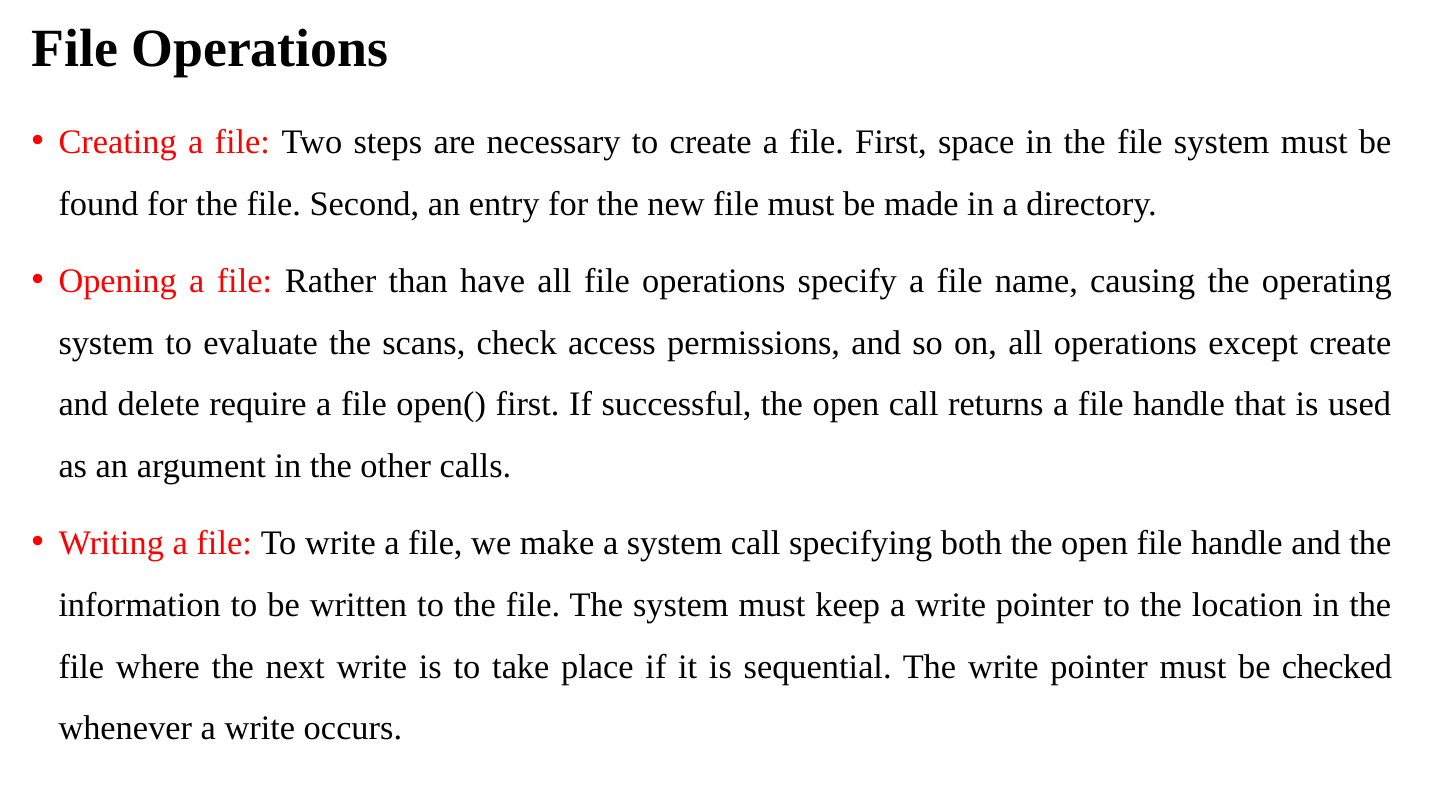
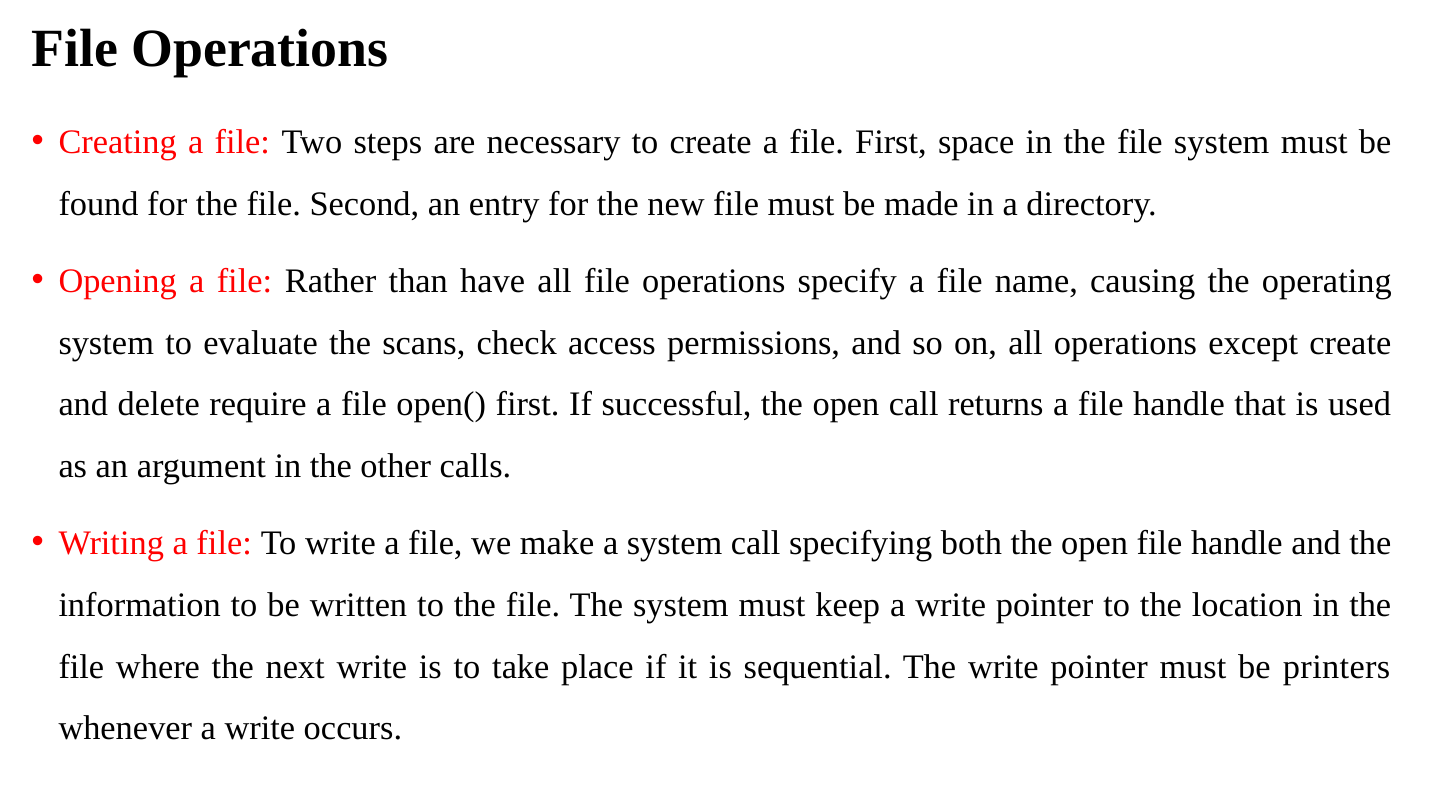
checked: checked -> printers (1337, 667)
